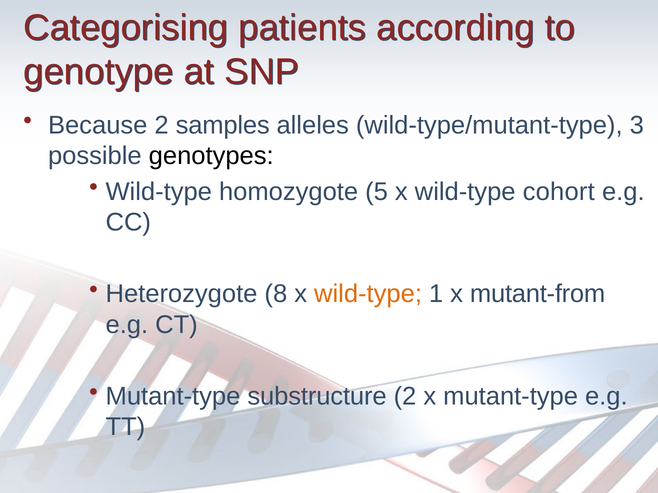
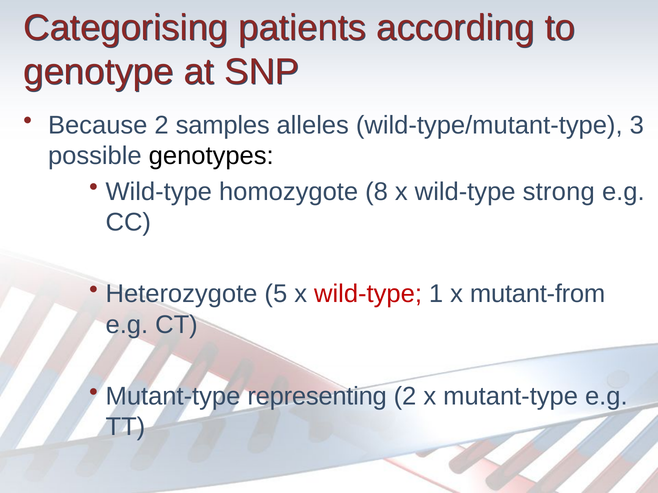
5: 5 -> 8 (377, 192)
cohort: cohort -> strong (559, 192)
8: 8 -> 5 (276, 294)
wild-type colour: orange -> red (368, 294)
substructure: substructure -> representing (317, 397)
